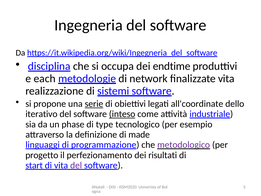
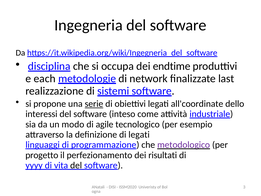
finalizzate vita: vita -> last (226, 78)
iterativo: iterativo -> interessi (41, 114)
inteso underline: present -> none (122, 114)
phase: phase -> modo (73, 124)
type: type -> agile (105, 124)
di made: made -> legati (139, 134)
start: start -> yyyy (34, 165)
del colour: purple -> black (76, 165)
